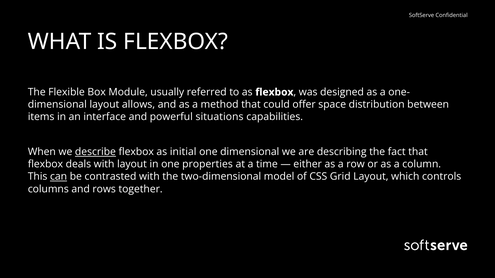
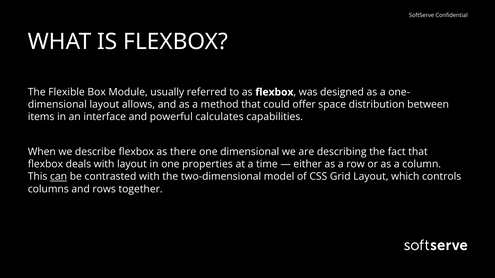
situations: situations -> calculates (220, 117)
describe underline: present -> none (95, 152)
initial: initial -> there (183, 152)
